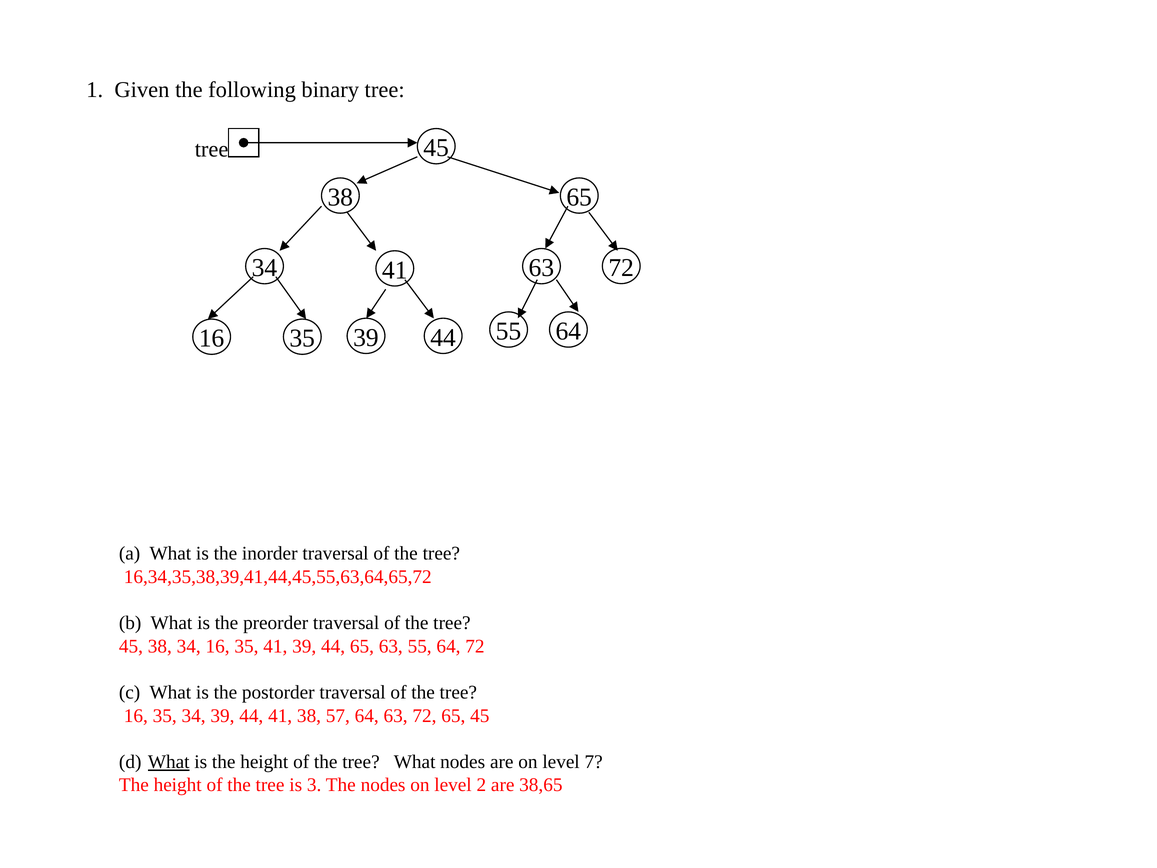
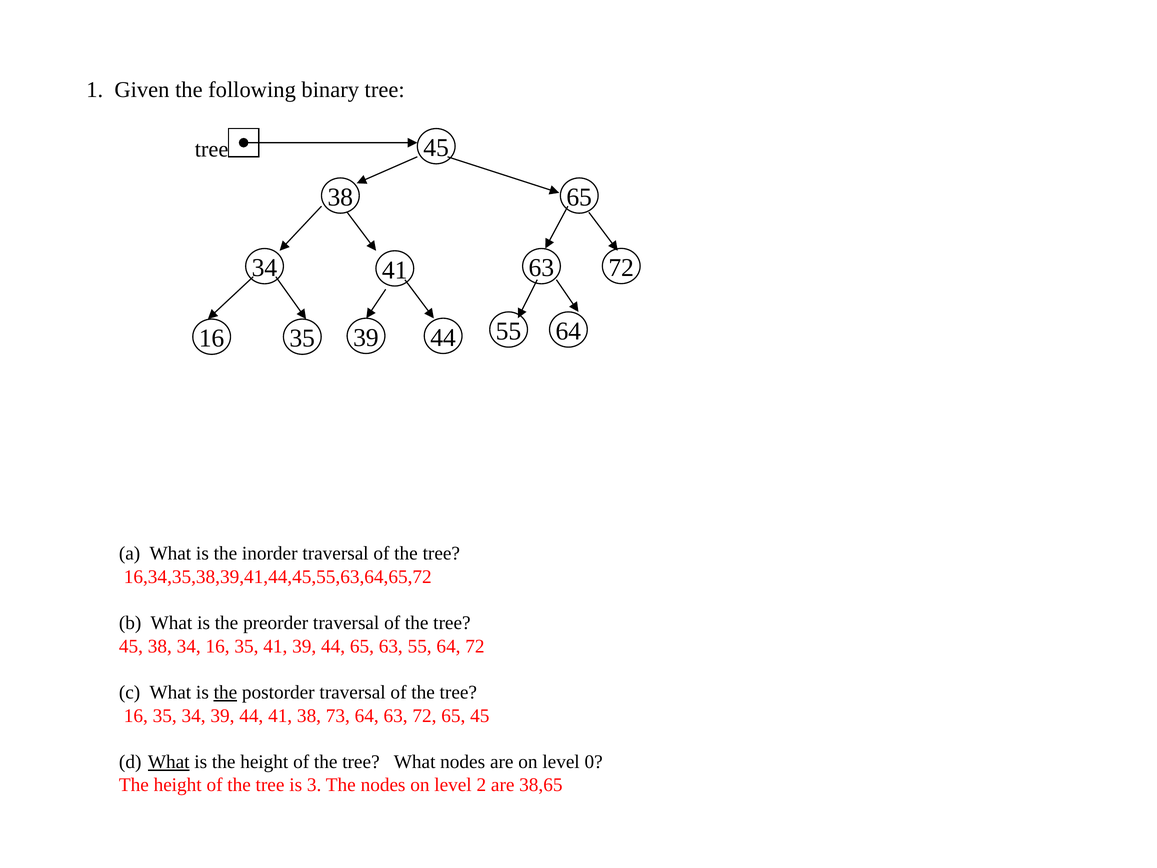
the underline: none -> present (225, 692)
57: 57 -> 73 (338, 715)
7: 7 -> 0 (594, 762)
